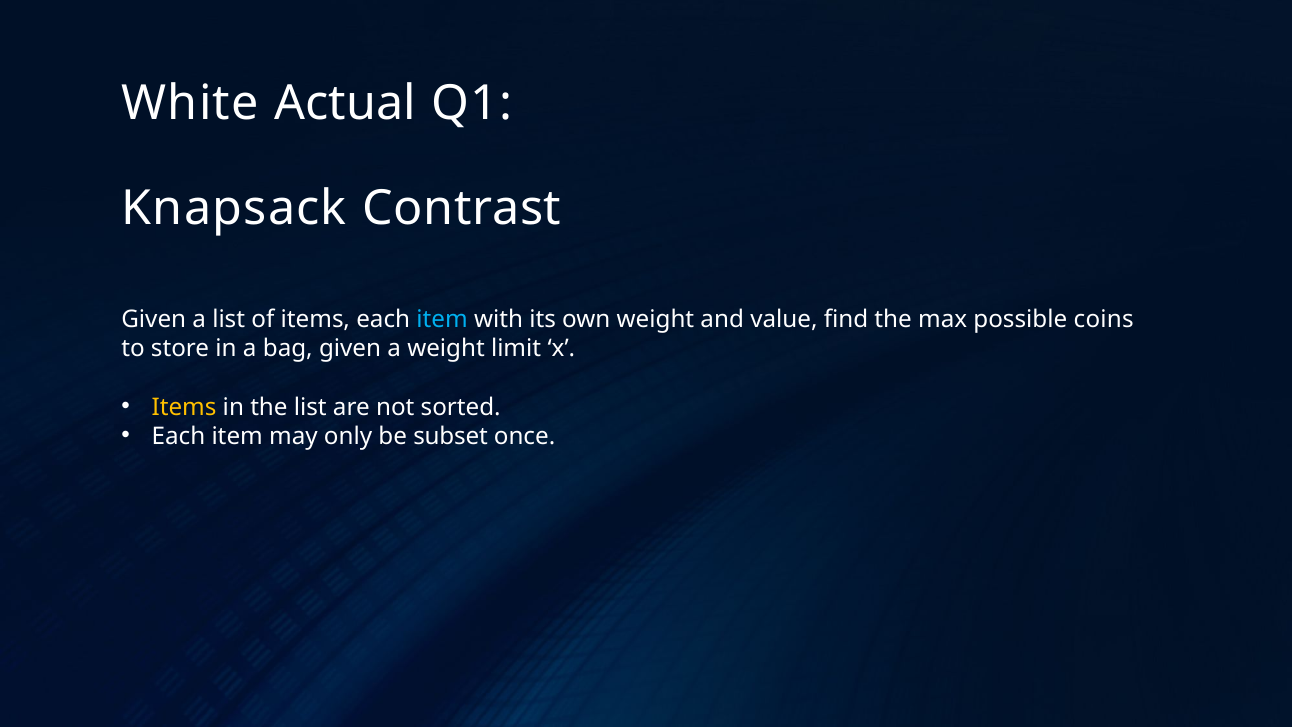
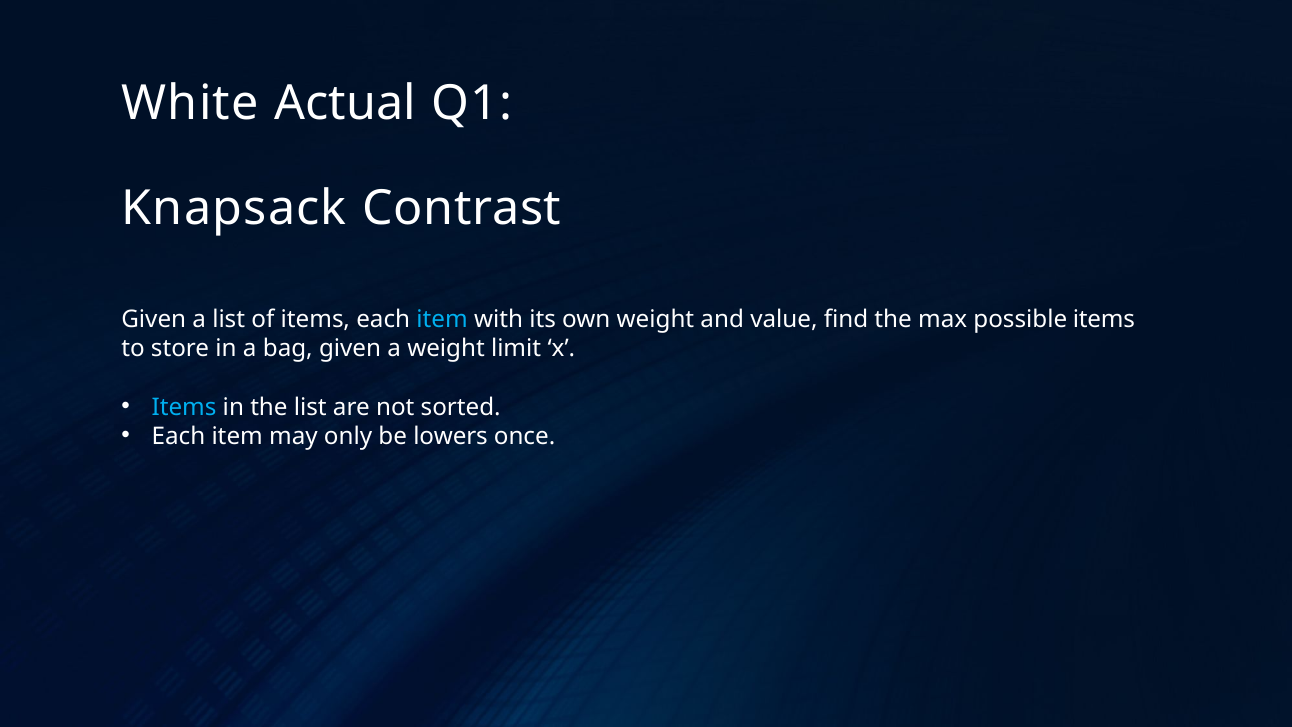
possible coins: coins -> items (1104, 320)
Items colour: yellow -> light blue (184, 407)
subset: subset -> lowers (451, 436)
